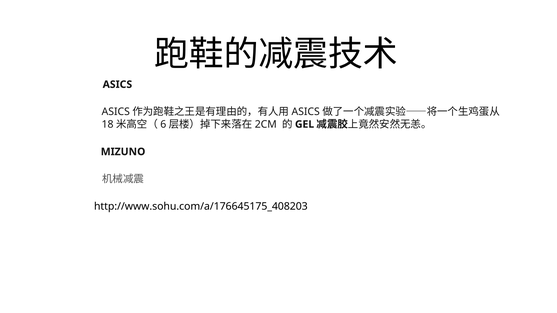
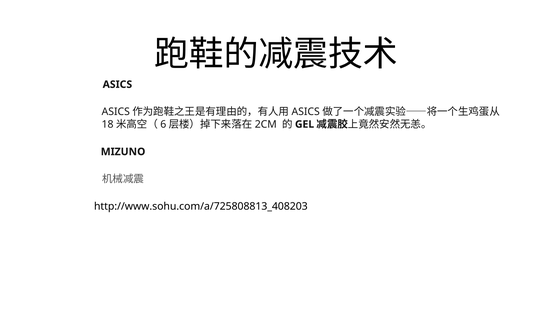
http://www.sohu.com/a/176645175_408203: http://www.sohu.com/a/176645175_408203 -> http://www.sohu.com/a/725808813_408203 (201, 207)
